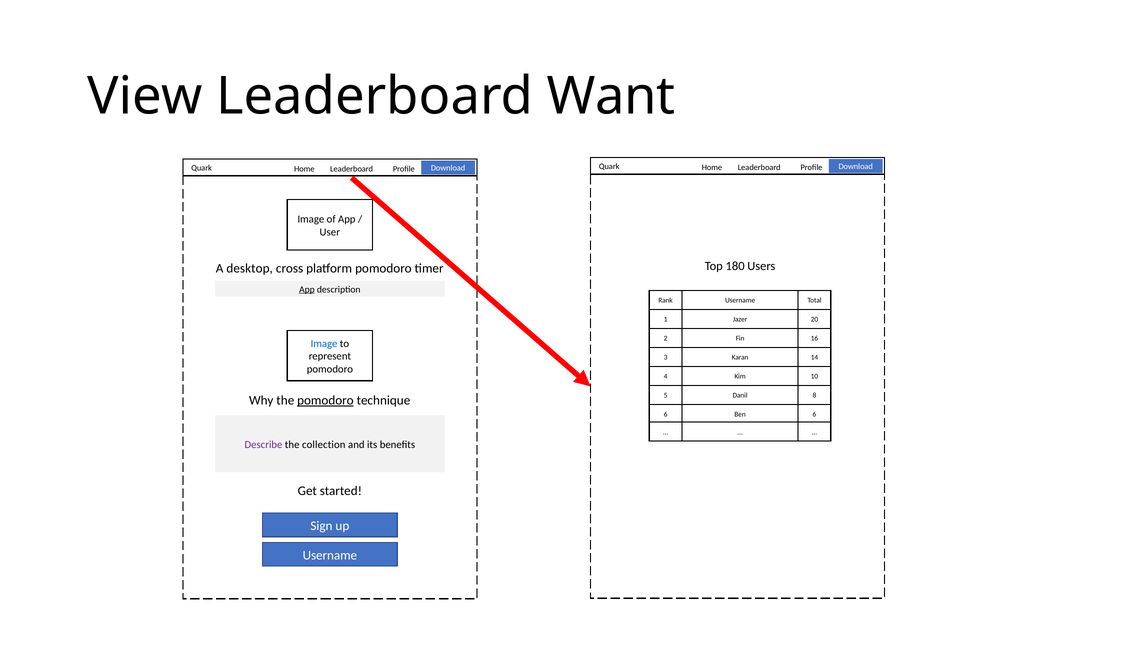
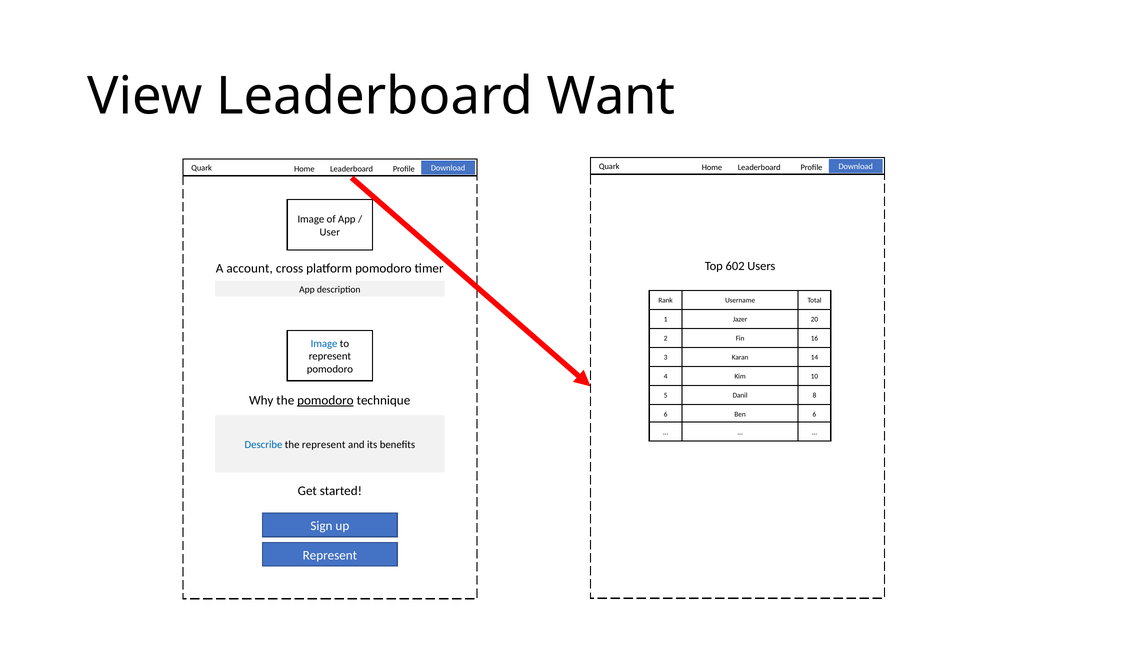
180: 180 -> 602 (735, 266)
desktop: desktop -> account (250, 268)
App underline: present -> none (307, 289)
Describe colour: purple -> blue (264, 445)
the collection: collection -> represent (324, 445)
Username: Username -> Represent (330, 555)
